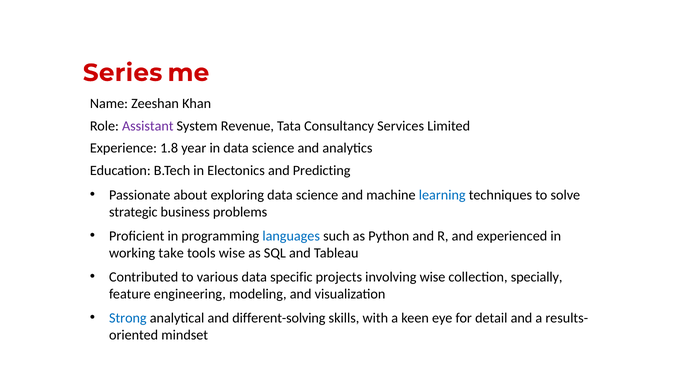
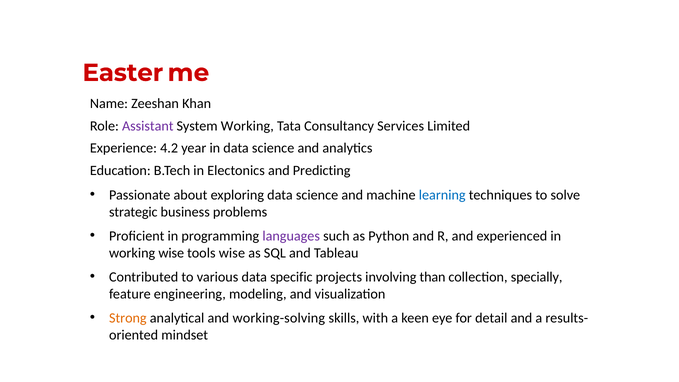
Series: Series -> Easter (123, 73)
System Revenue: Revenue -> Working (247, 126)
1.8: 1.8 -> 4.2 (169, 148)
languages colour: blue -> purple (291, 236)
working take: take -> wise (171, 253)
involving wise: wise -> than (433, 277)
Strong colour: blue -> orange (128, 318)
different-solving: different-solving -> working-solving (279, 318)
